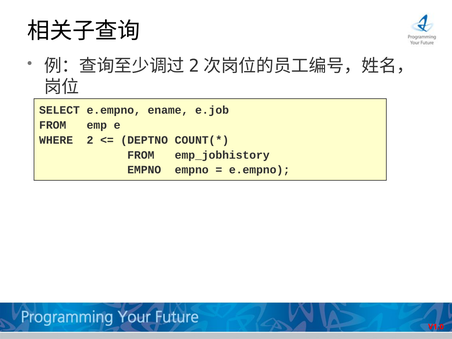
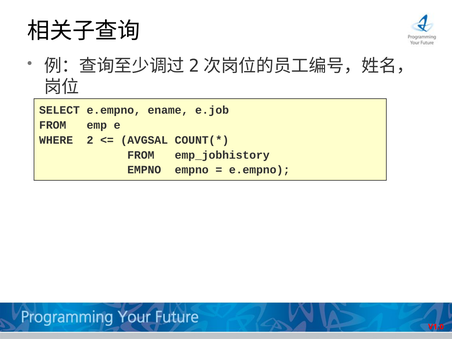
DEPTNO: DEPTNO -> AVGSAL (144, 140)
